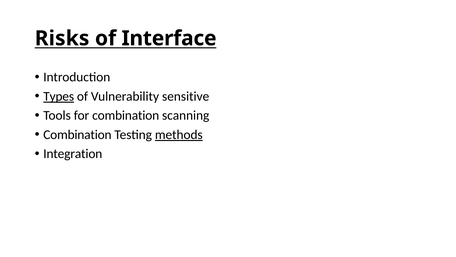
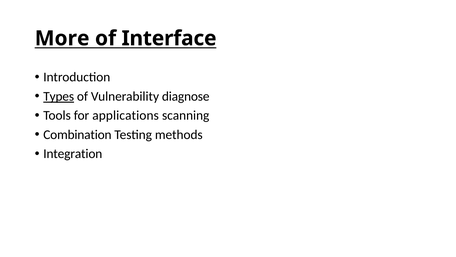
Risks: Risks -> More (62, 38)
sensitive: sensitive -> diagnose (186, 96)
for combination: combination -> applications (126, 115)
methods underline: present -> none (179, 134)
